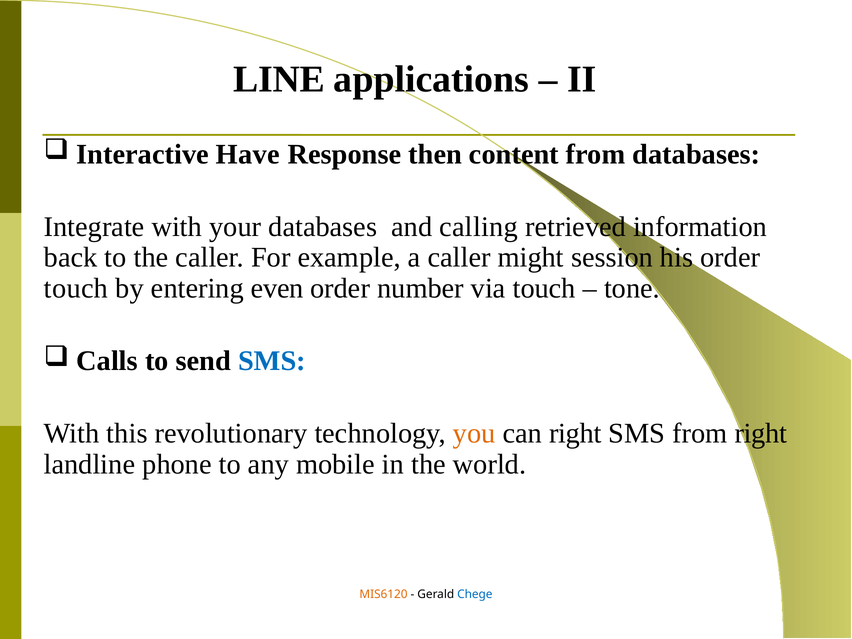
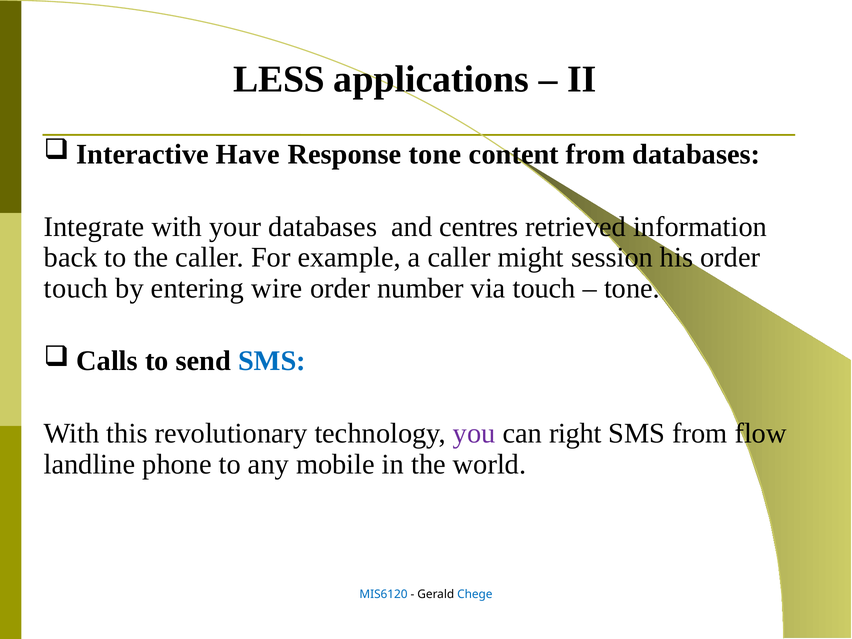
LINE: LINE -> LESS (279, 79)
Response then: then -> tone (435, 154)
calling: calling -> centres (479, 227)
even: even -> wire (277, 288)
you colour: orange -> purple (474, 434)
from right: right -> flow (761, 434)
MIS6120 colour: orange -> blue (384, 594)
